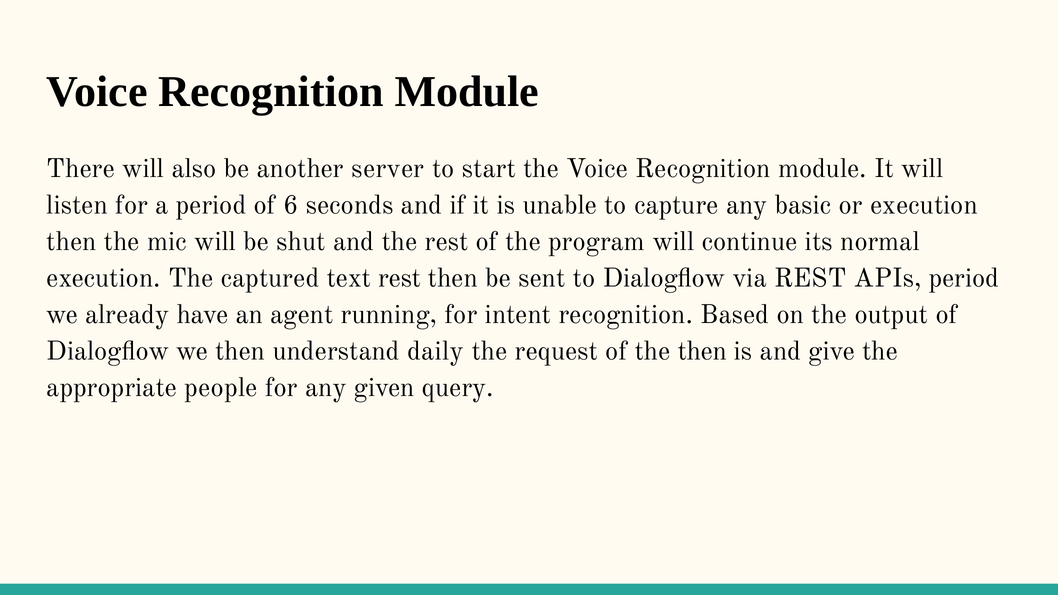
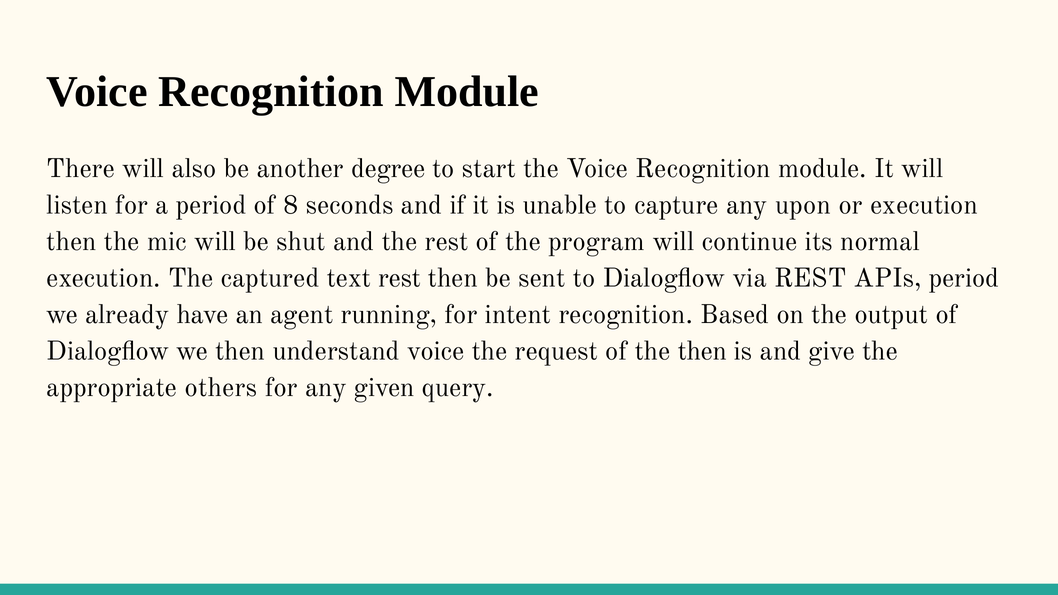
server: server -> degree (388, 169)
6: 6 -> 8 (291, 205)
basic: basic -> upon (803, 205)
understand daily: daily -> voice (436, 351)
people: people -> others (221, 387)
